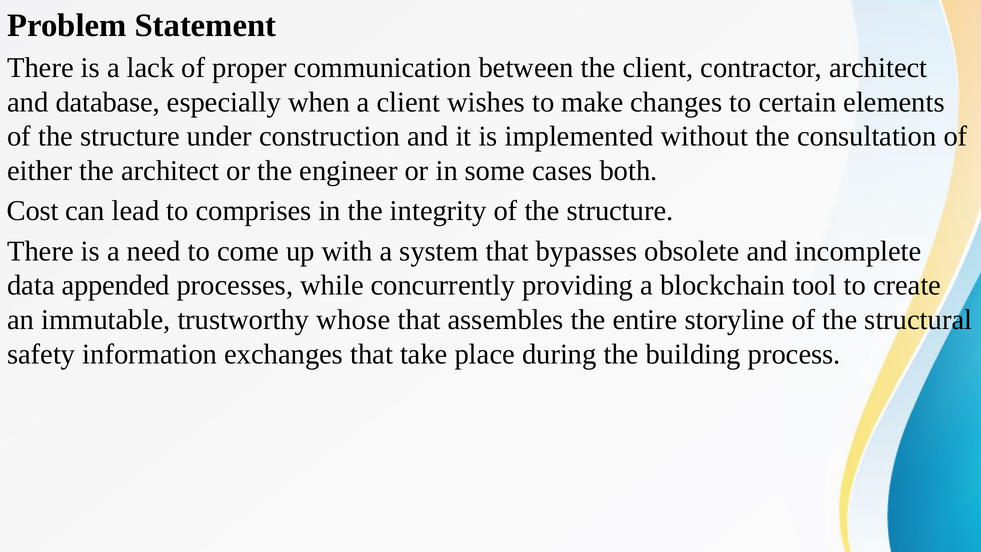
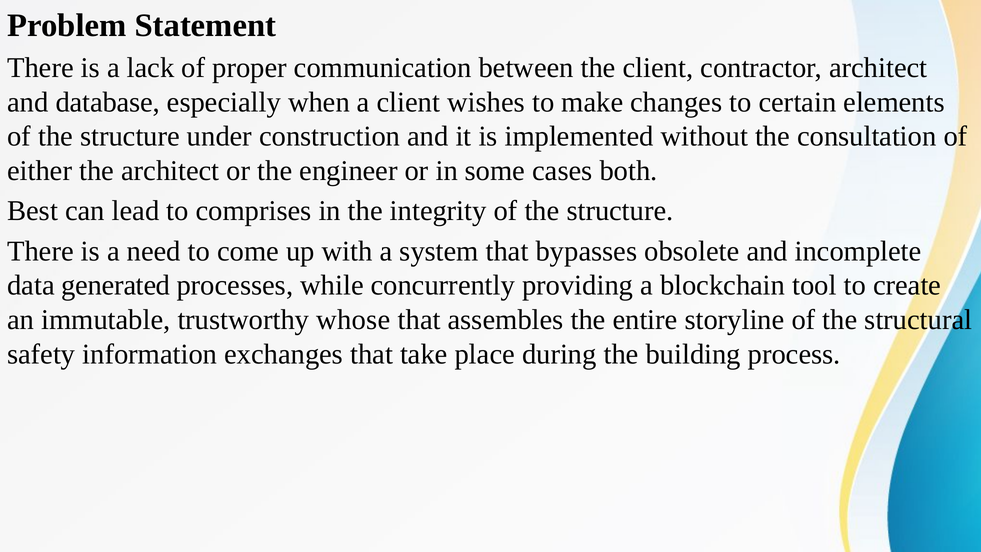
Cost: Cost -> Best (33, 211)
appended: appended -> generated (116, 285)
